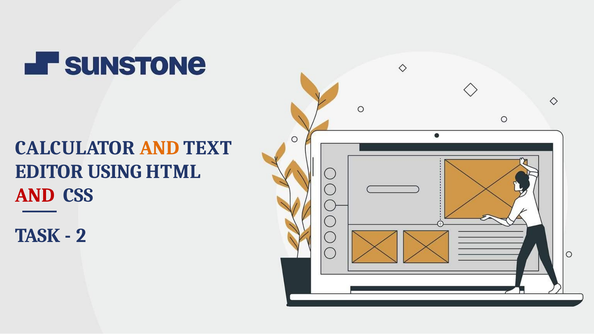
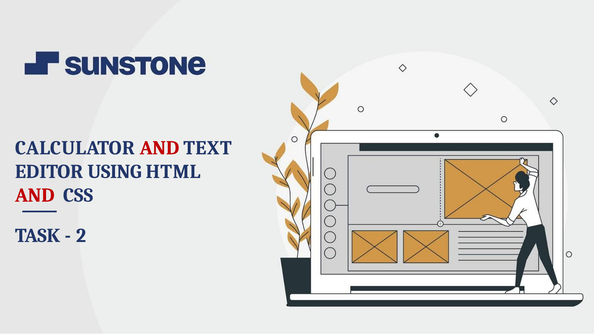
AND colour: orange -> red (159, 148)
